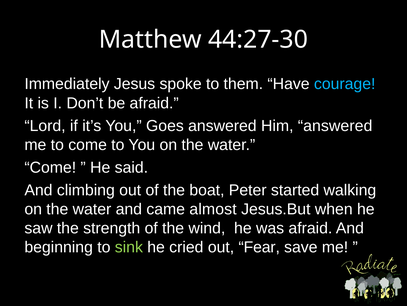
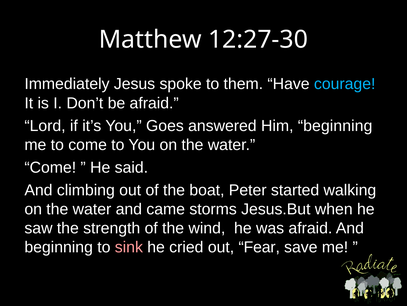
44:27-30: 44:27-30 -> 12:27-30 (258, 39)
Him answered: answered -> beginning (335, 125)
almost: almost -> storms (213, 209)
sink colour: light green -> pink (129, 247)
